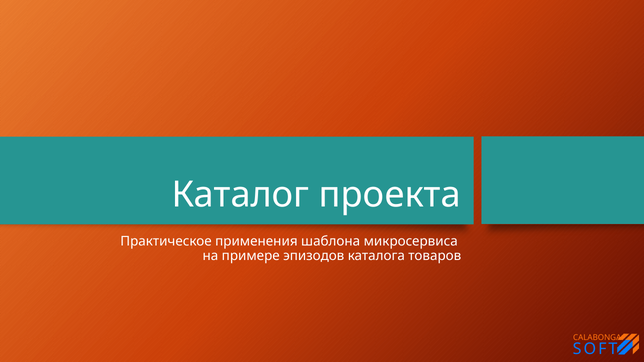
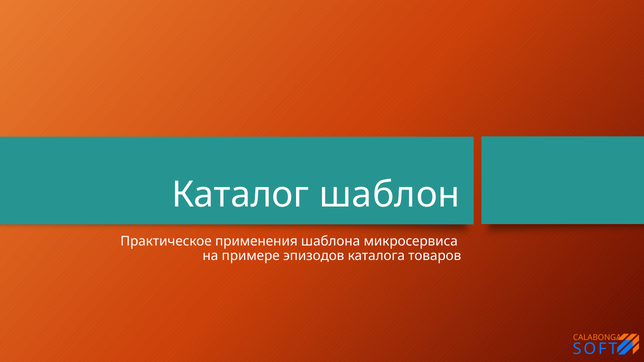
проекта: проекта -> шаблон (390, 195)
